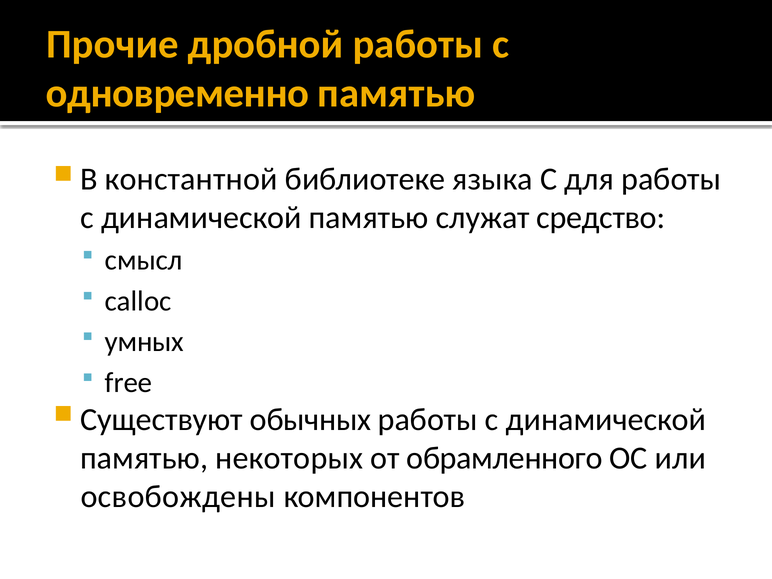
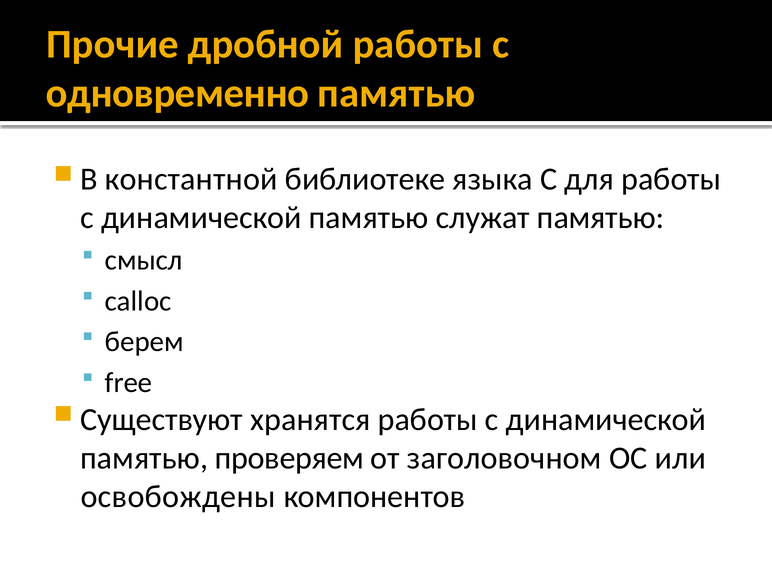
служат средство: средство -> памятью (601, 218)
умных: умных -> берем (144, 342)
обычных: обычных -> хранятся (310, 419)
некоторых: некоторых -> проверяем (289, 458)
обрамленного: обрамленного -> заголовочном (504, 458)
